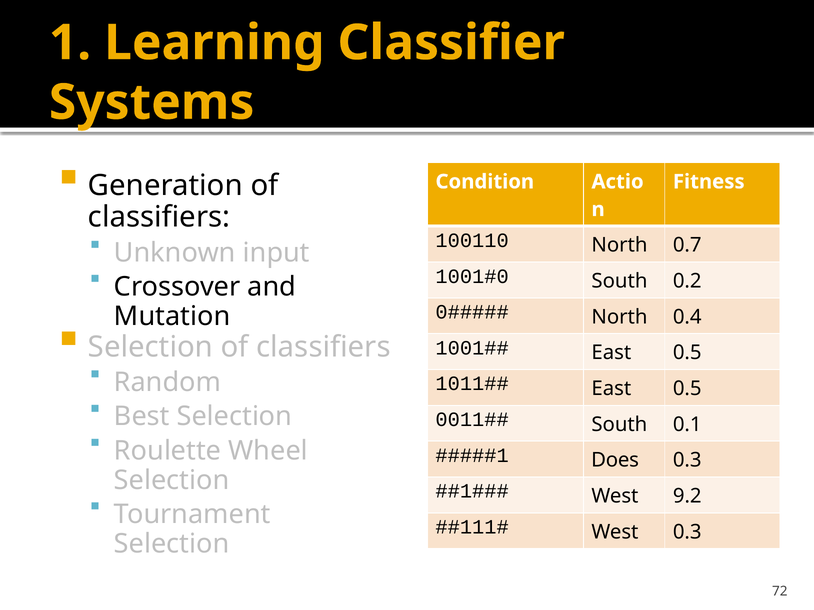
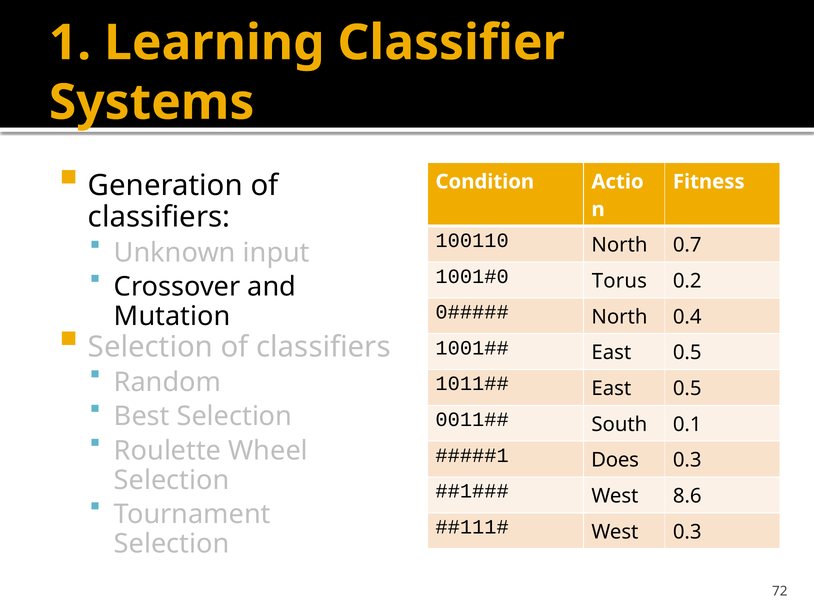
South: South -> Torus (619, 281)
9.2: 9.2 -> 8.6 (687, 496)
